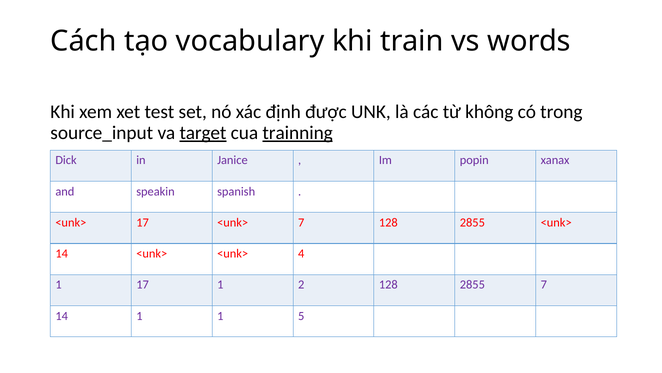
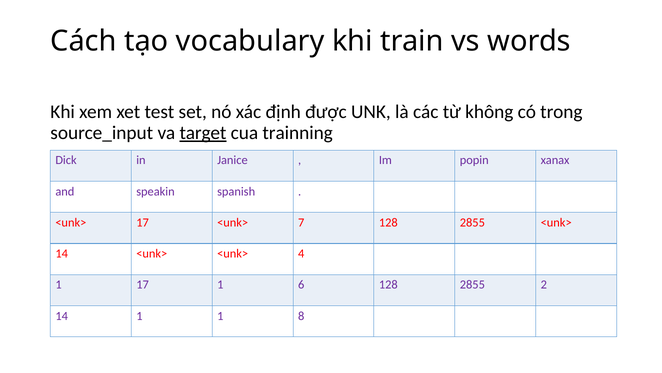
trainning underline: present -> none (298, 133)
2: 2 -> 6 (301, 284)
2855 7: 7 -> 2 (544, 284)
5: 5 -> 8 (301, 315)
